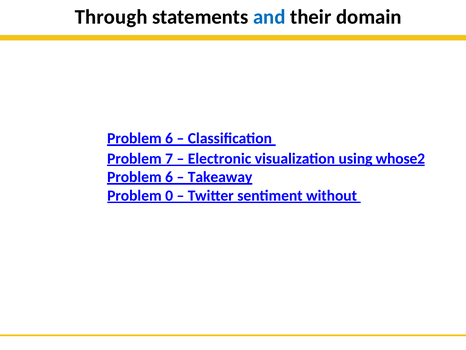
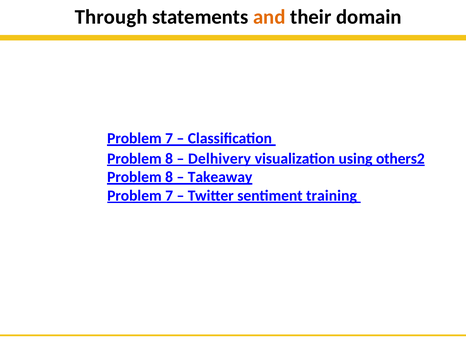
and colour: blue -> orange (269, 17)
6: 6 -> 7 (169, 138)
7: 7 -> 8 (169, 158)
Electronic: Electronic -> Delhivery (219, 158)
whose2: whose2 -> others2 (400, 158)
6: 6 -> 8 (169, 177)
0: 0 -> 7 (169, 195)
without: without -> training (331, 195)
